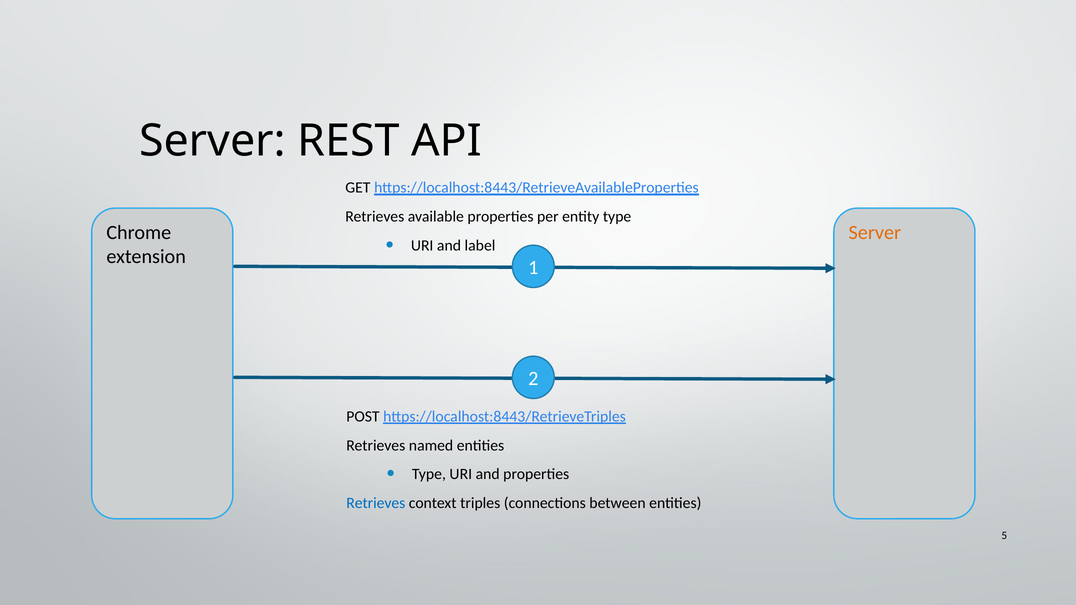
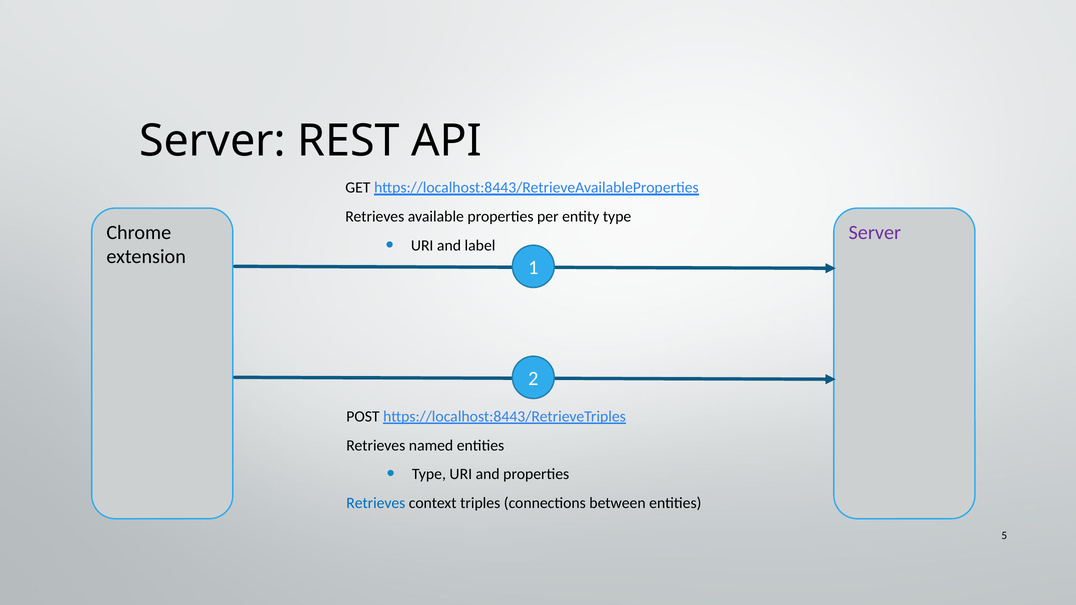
Server colour: orange -> purple (875, 233)
